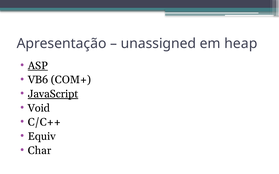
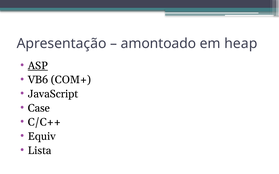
unassigned: unassigned -> amontoado (158, 44)
JavaScript underline: present -> none (53, 94)
Void: Void -> Case (39, 108)
Char: Char -> Lista (40, 151)
